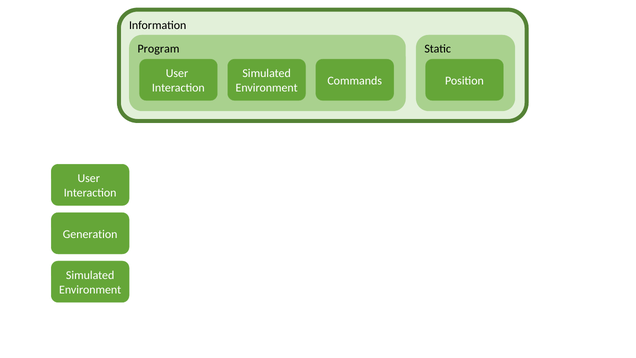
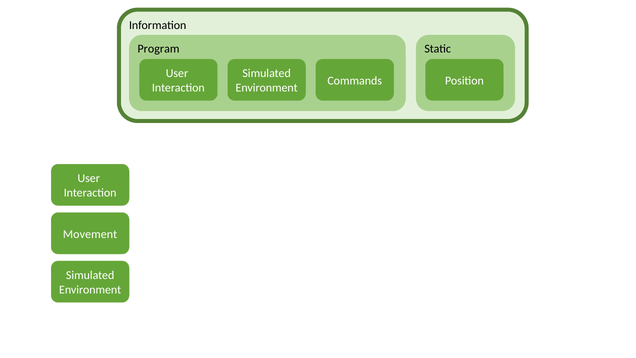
Generation: Generation -> Movement (90, 234)
